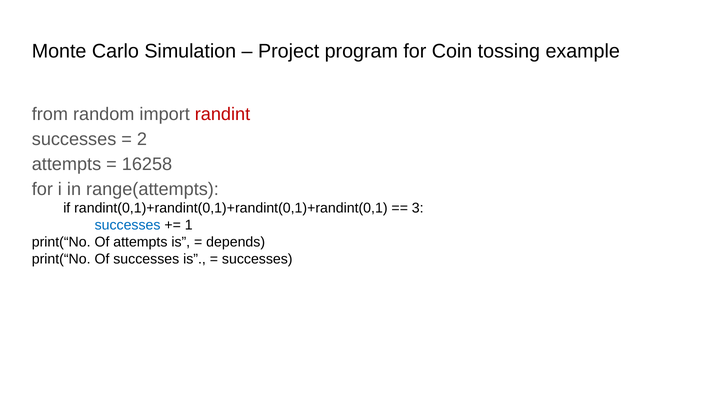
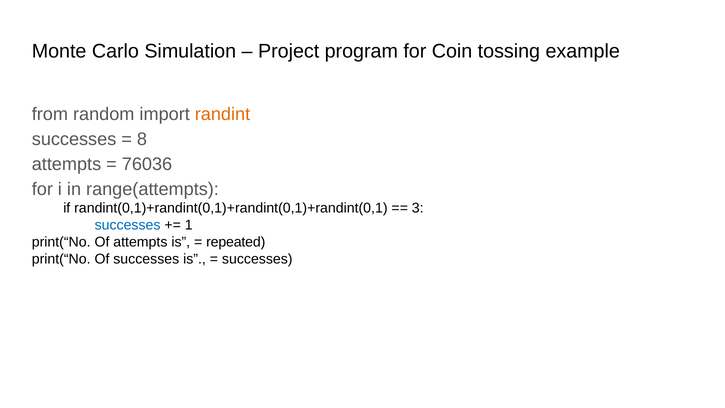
randint colour: red -> orange (223, 114)
2: 2 -> 8 (142, 139)
16258: 16258 -> 76036 (147, 164)
depends: depends -> repeated (236, 242)
